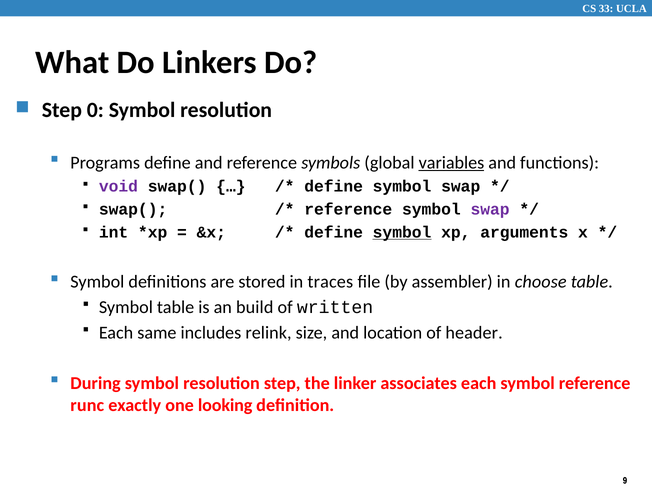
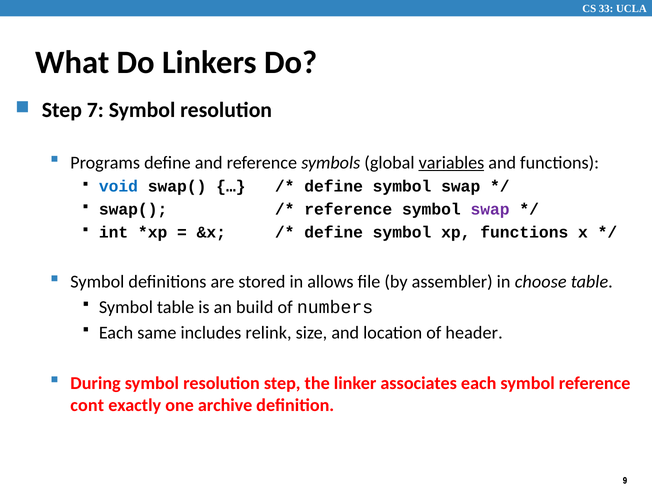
0: 0 -> 7 (95, 110)
void colour: purple -> blue (118, 187)
symbol underline: present -> none (402, 232)
xp arguments: arguments -> functions (524, 232)
traces: traces -> allows (330, 282)
written: written -> numbers (335, 307)
runc: runc -> cont (87, 405)
looking: looking -> archive (225, 405)
